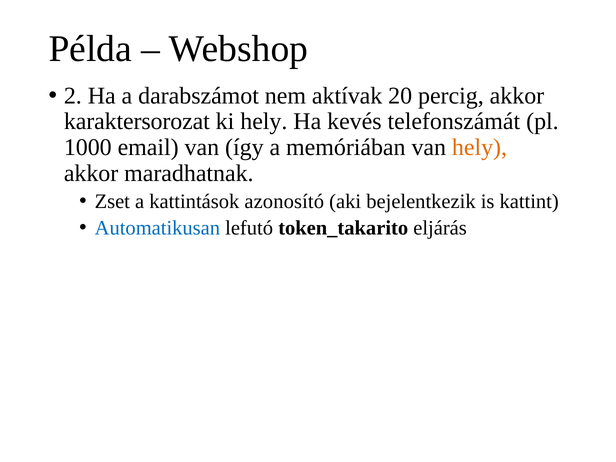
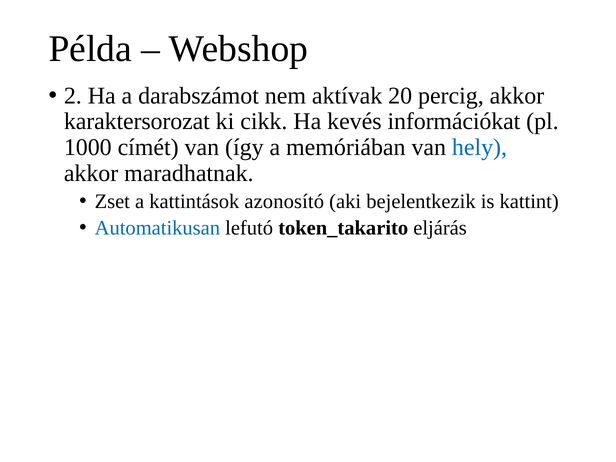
ki hely: hely -> cikk (264, 122)
telefonszámát: telefonszámát -> információkat (454, 122)
email: email -> címét (148, 147)
hely colour: orange -> blue (480, 147)
